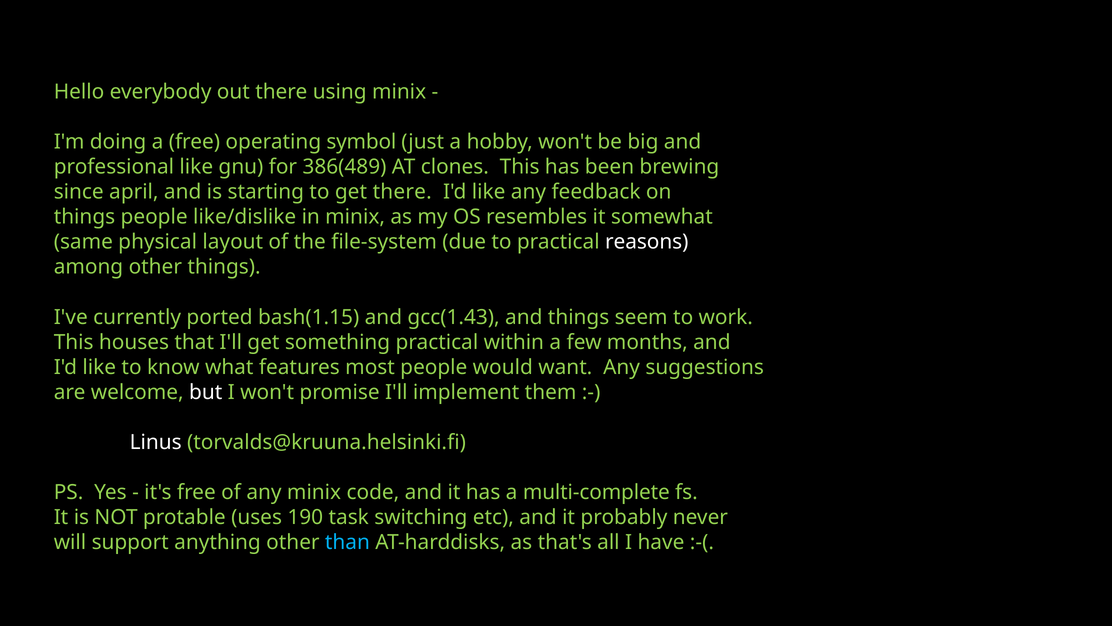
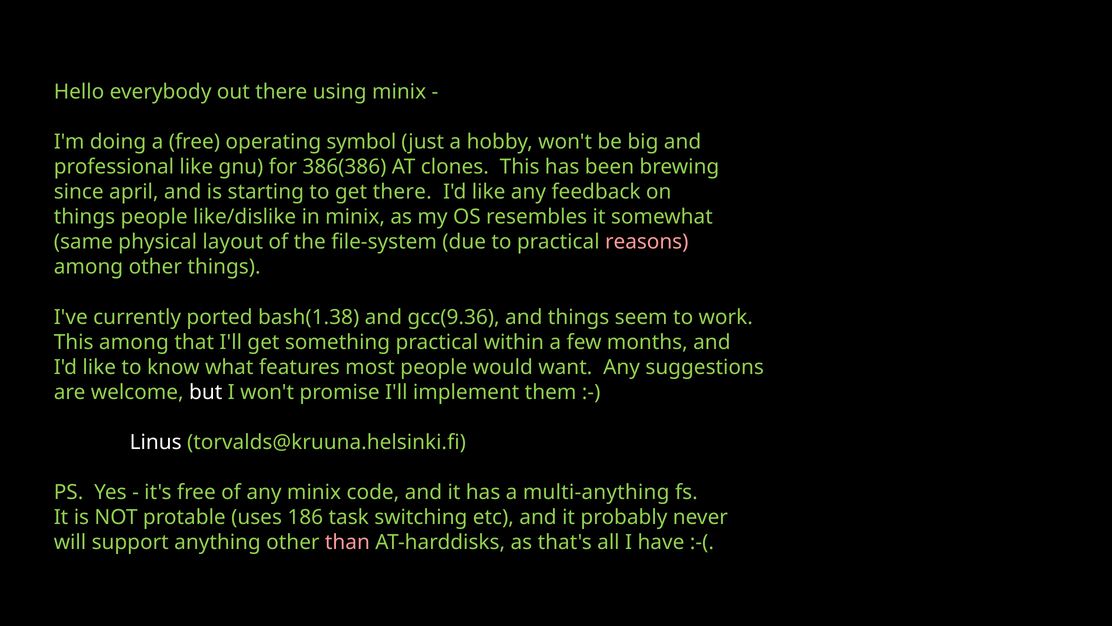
386(489: 386(489 -> 386(386 (344, 167)
reasons colour: white -> pink (647, 242)
bash(1.15: bash(1.15 -> bash(1.38 (309, 317)
gcc(1.43: gcc(1.43 -> gcc(9.36 (454, 317)
This houses: houses -> among (134, 342)
multi-complete: multi-complete -> multi-anything (596, 492)
190: 190 -> 186 (305, 517)
than colour: light blue -> pink (347, 542)
